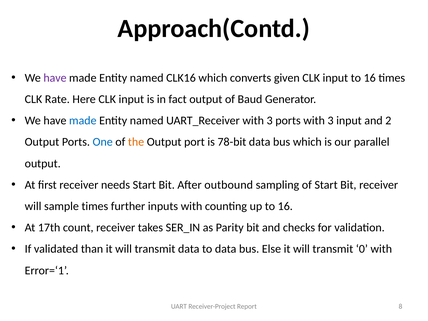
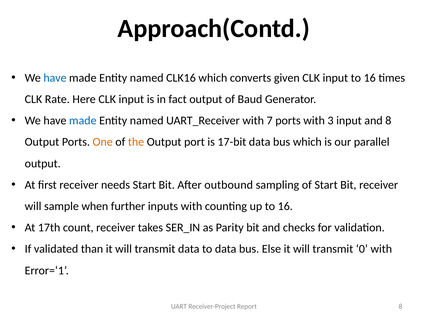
have colour: purple -> blue (55, 78)
UART_Receiver with 3: 3 -> 7 (270, 121)
and 2: 2 -> 8 (388, 121)
One colour: blue -> orange (103, 142)
78-bit: 78-bit -> 17-bit (232, 142)
sample times: times -> when (95, 206)
